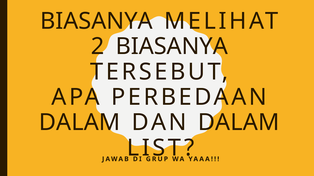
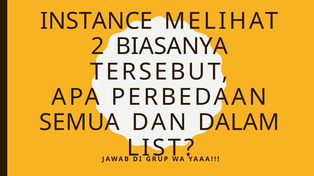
BIASANYA: BIASANYA -> INSTANCE (96, 21)
DALAM: DALAM -> SEMUA (79, 123)
